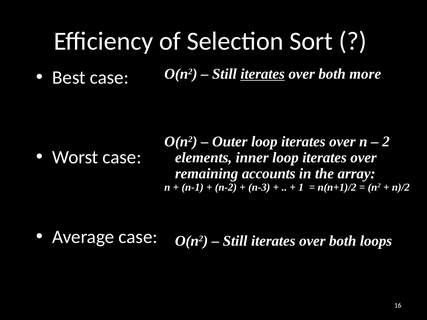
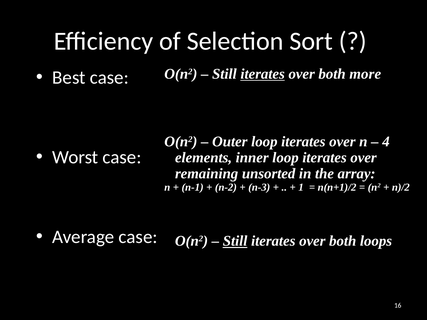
2: 2 -> 4 (386, 142)
accounts: accounts -> unsorted (269, 174)
Still underline: none -> present (235, 241)
